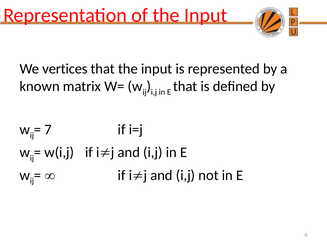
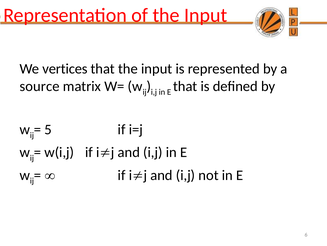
known: known -> source (40, 86)
7: 7 -> 5 (48, 129)
